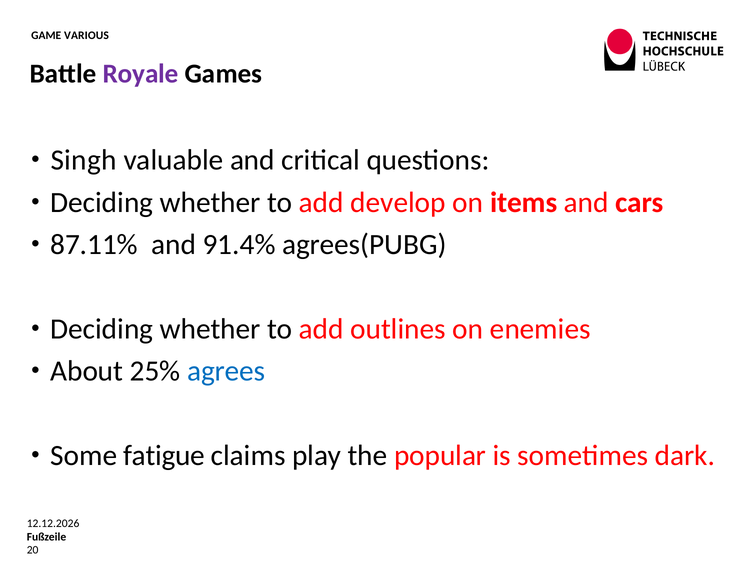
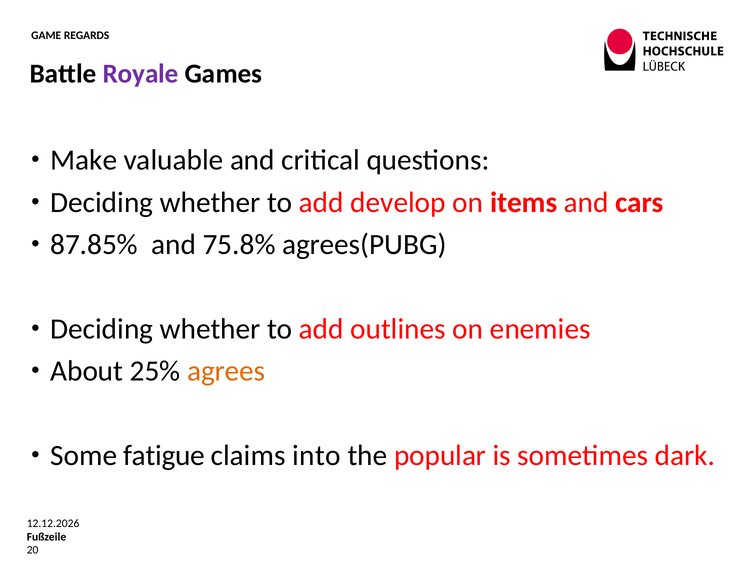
VARIOUS: VARIOUS -> REGARDS (87, 35)
Singh: Singh -> Make (84, 160)
87.11%: 87.11% -> 87.85% (94, 245)
91.4%: 91.4% -> 75.8% (239, 245)
agrees colour: blue -> orange (226, 371)
play: play -> into (317, 456)
